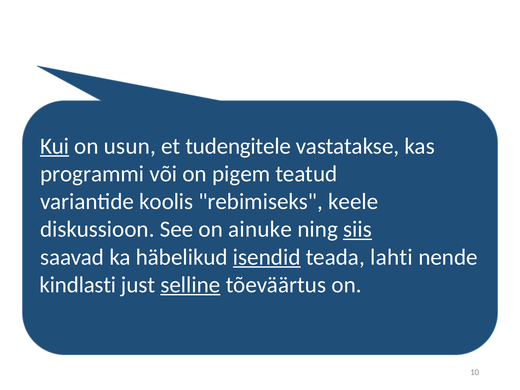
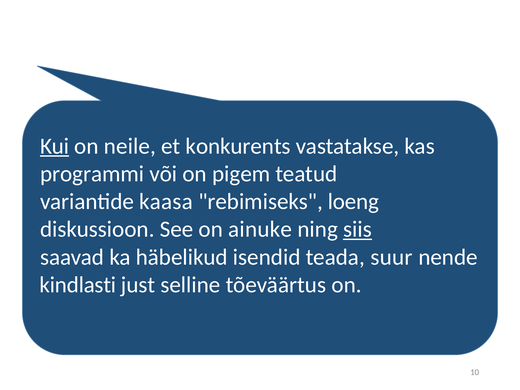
usun: usun -> neile (130, 146)
tudengitele: tudengitele -> konkurents (238, 146)
koolis: koolis -> kaasa (166, 202)
keele: keele -> loeng (353, 202)
isendid underline: present -> none (267, 257)
lahti: lahti -> suur (391, 257)
selline underline: present -> none (190, 285)
